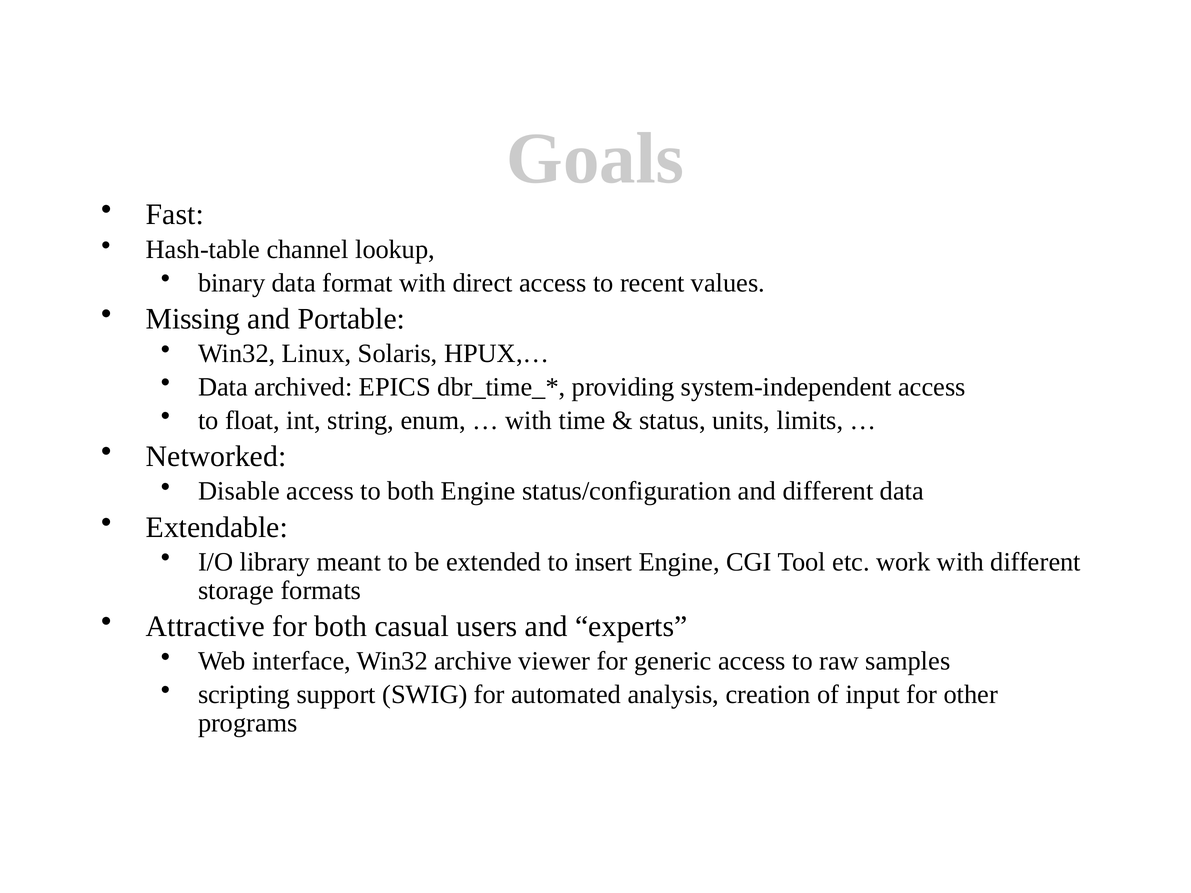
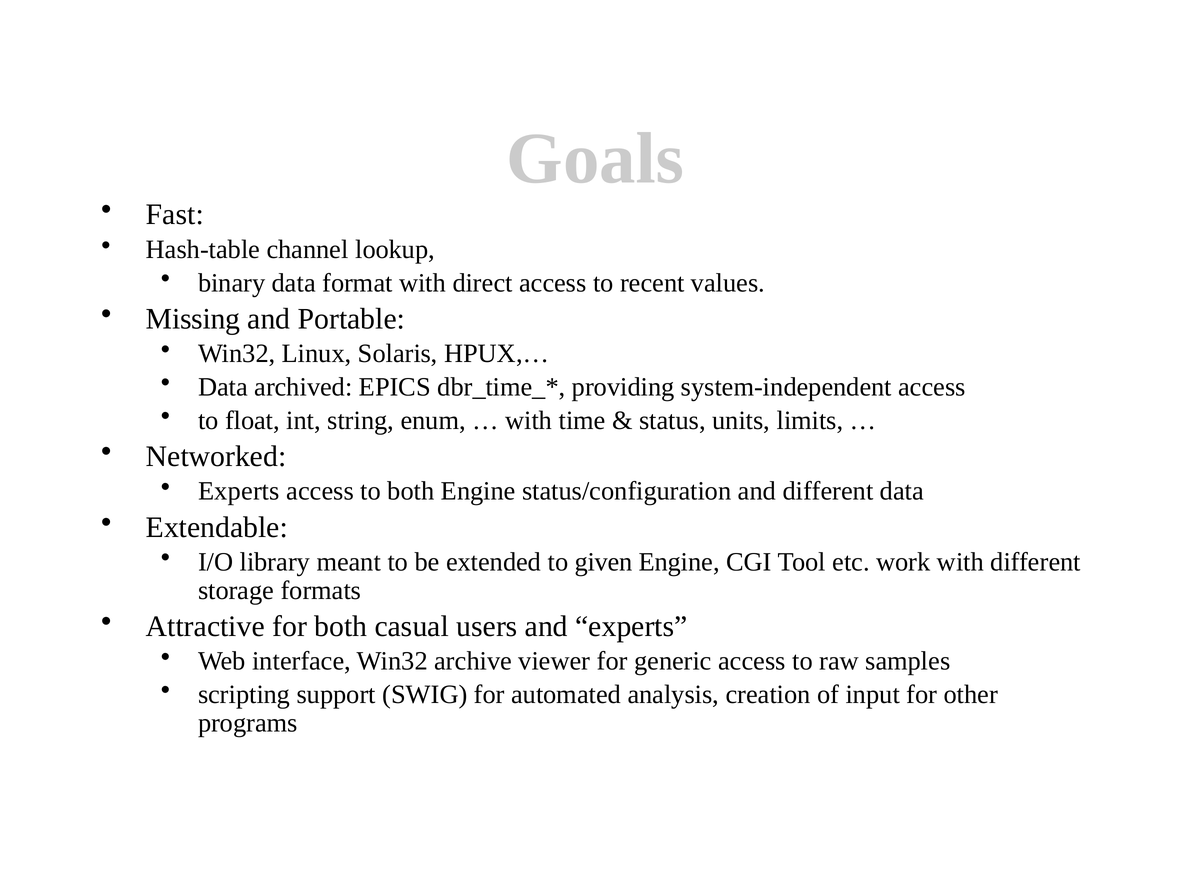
Disable: Disable -> Experts (239, 491)
insert: insert -> given (603, 562)
